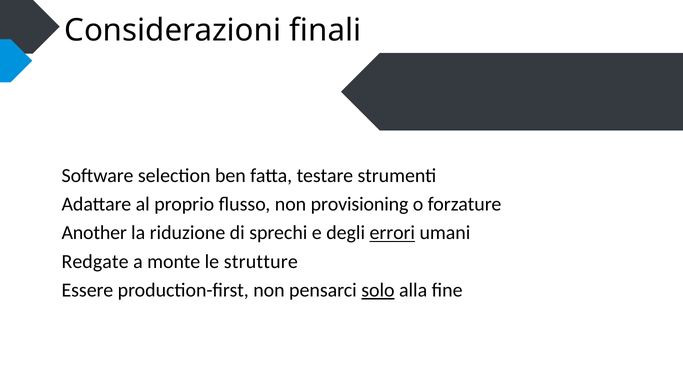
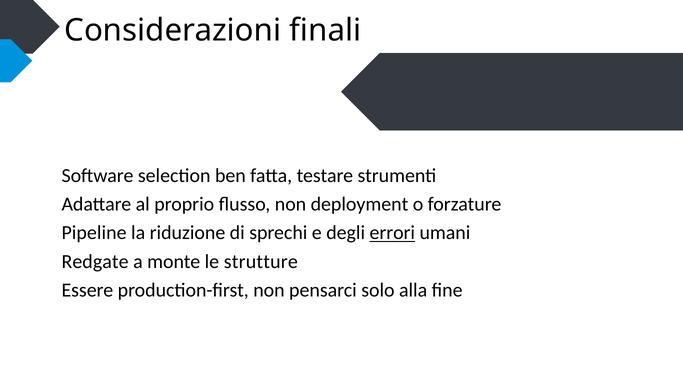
provisioning: provisioning -> deployment (359, 204)
Another: Another -> Pipeline (94, 233)
solo underline: present -> none (378, 290)
